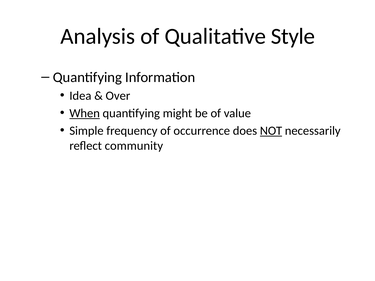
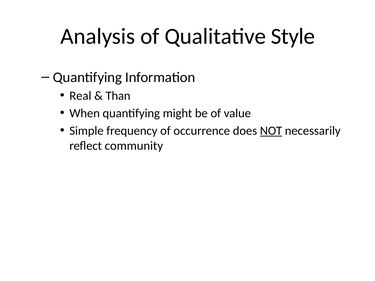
Idea: Idea -> Real (80, 96)
Over: Over -> Than (118, 96)
When underline: present -> none (85, 113)
